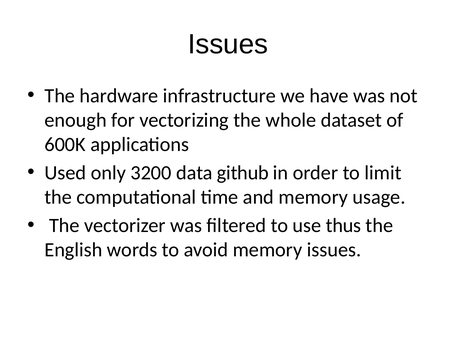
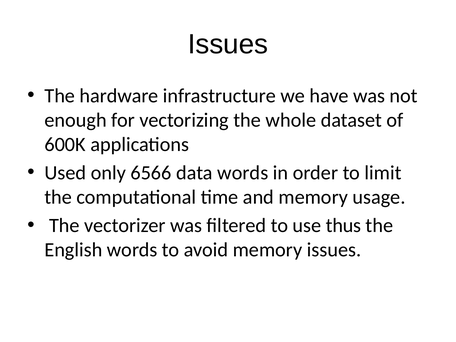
3200: 3200 -> 6566 (151, 173)
data github: github -> words (243, 173)
